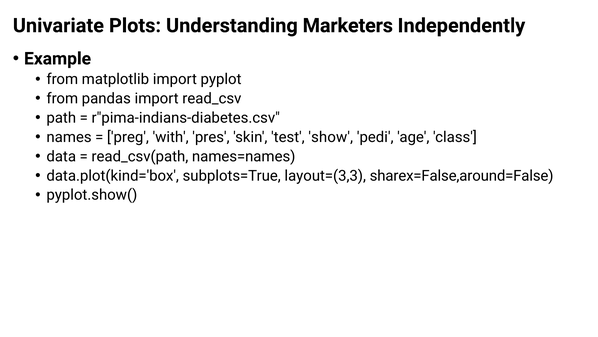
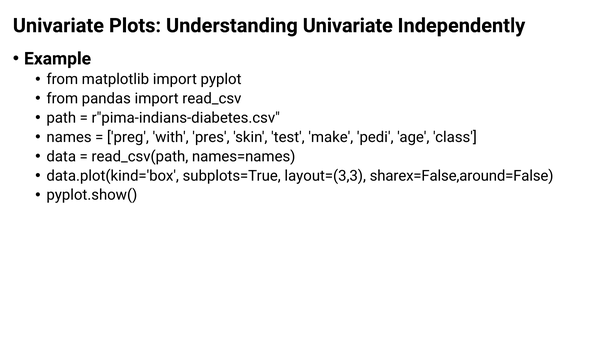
Understanding Marketers: Marketers -> Univariate (348, 26)
show: show -> make (331, 137)
